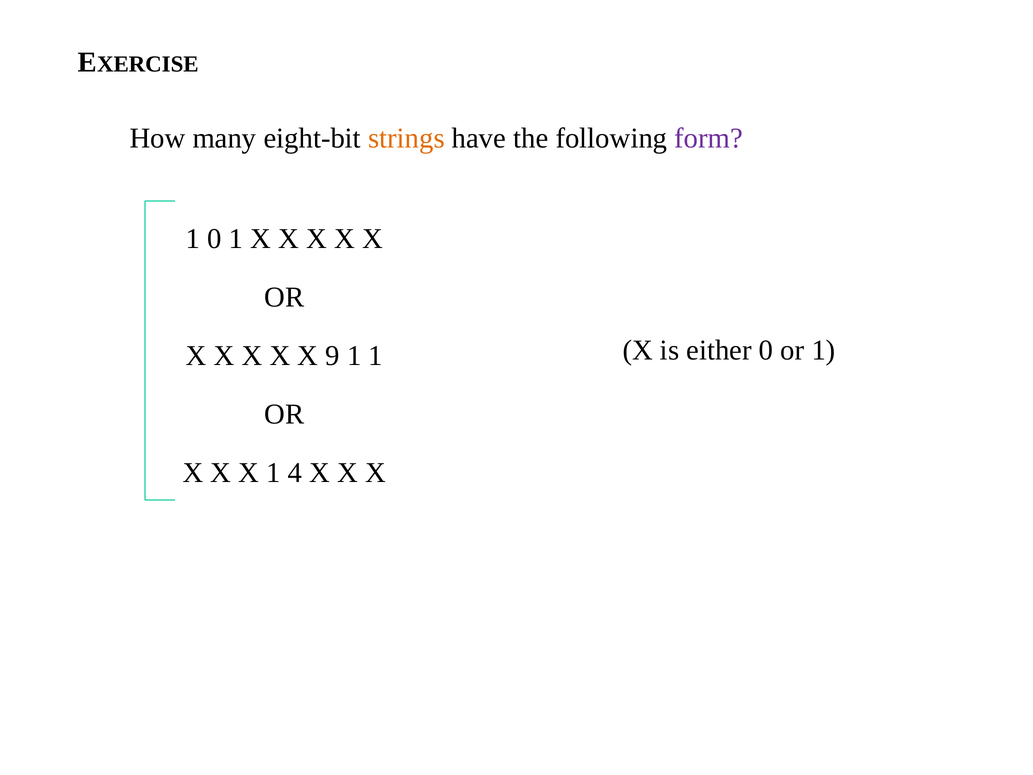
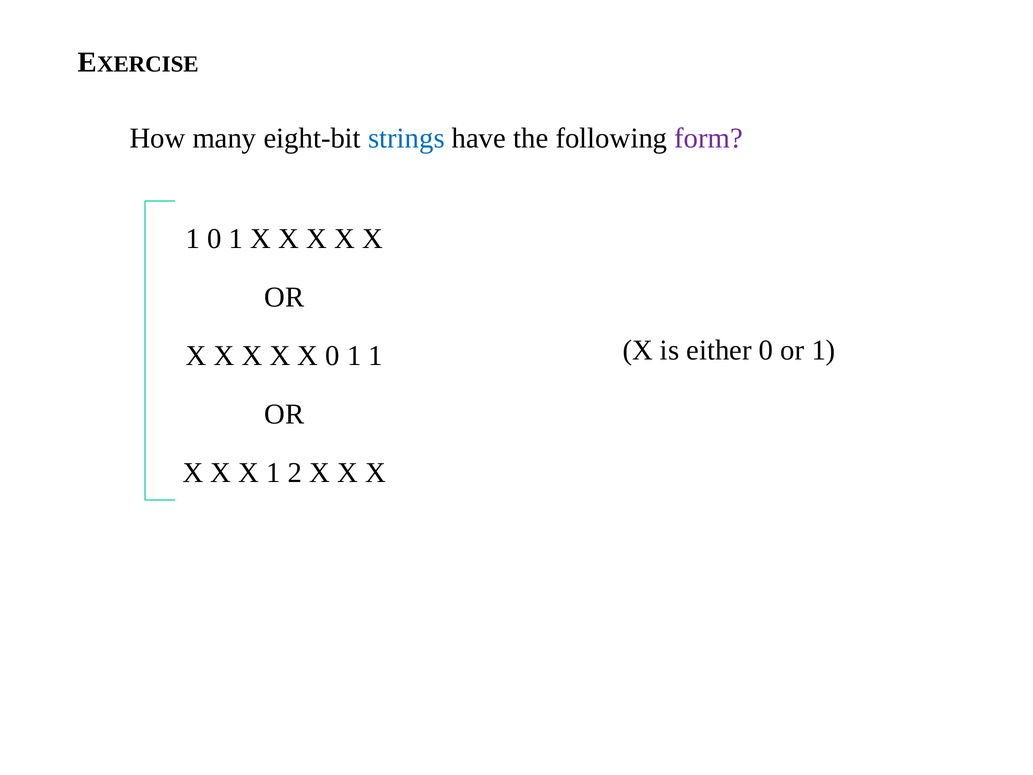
strings colour: orange -> blue (406, 138)
X 9: 9 -> 0 (333, 356)
4: 4 -> 2 (295, 473)
